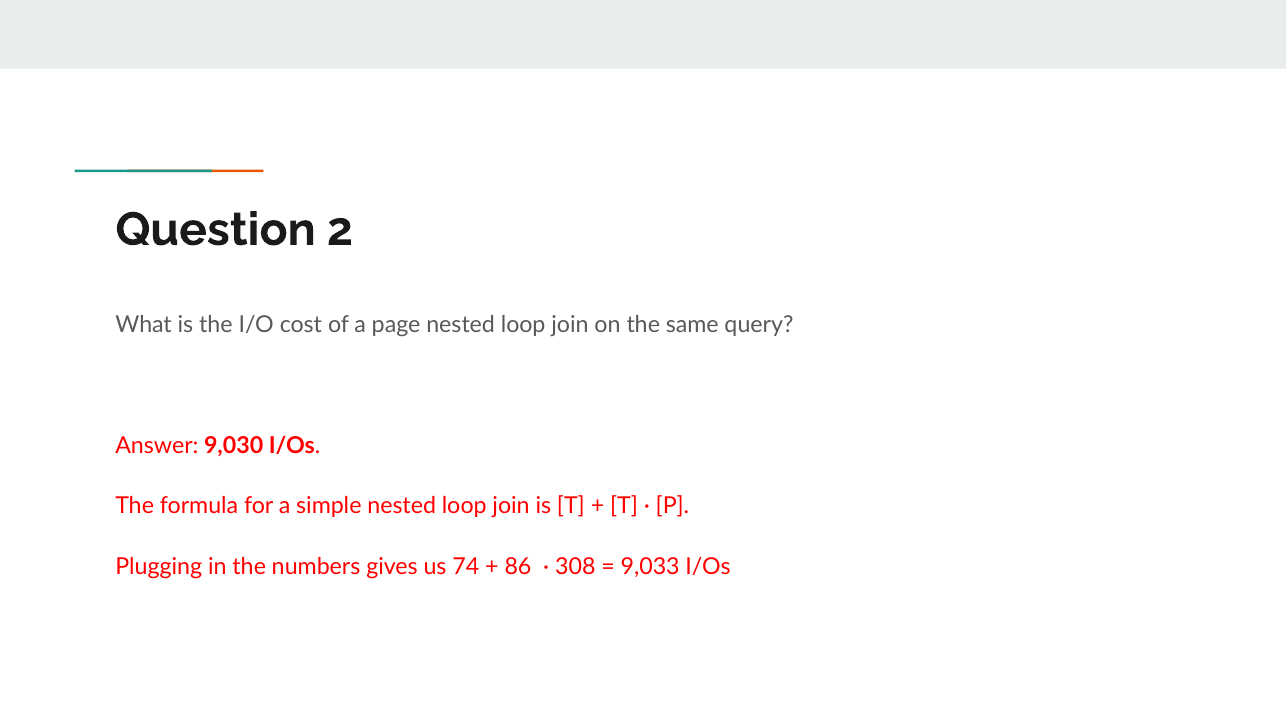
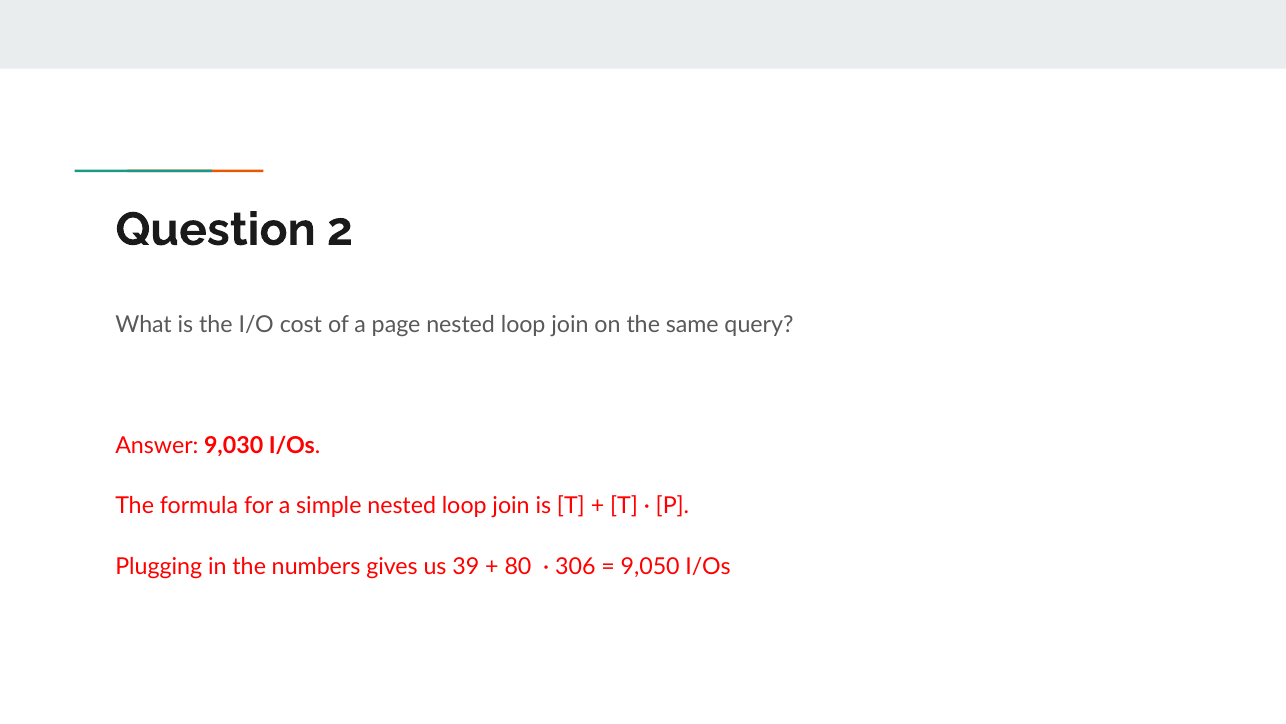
74: 74 -> 39 (466, 566)
86: 86 -> 80 (518, 566)
308: 308 -> 306 (575, 566)
9,033: 9,033 -> 9,050 (650, 566)
